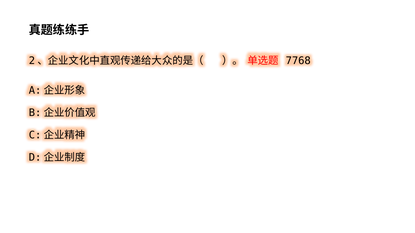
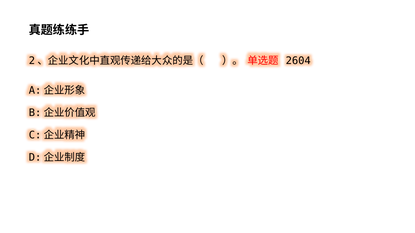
7768: 7768 -> 2604 (298, 61)
